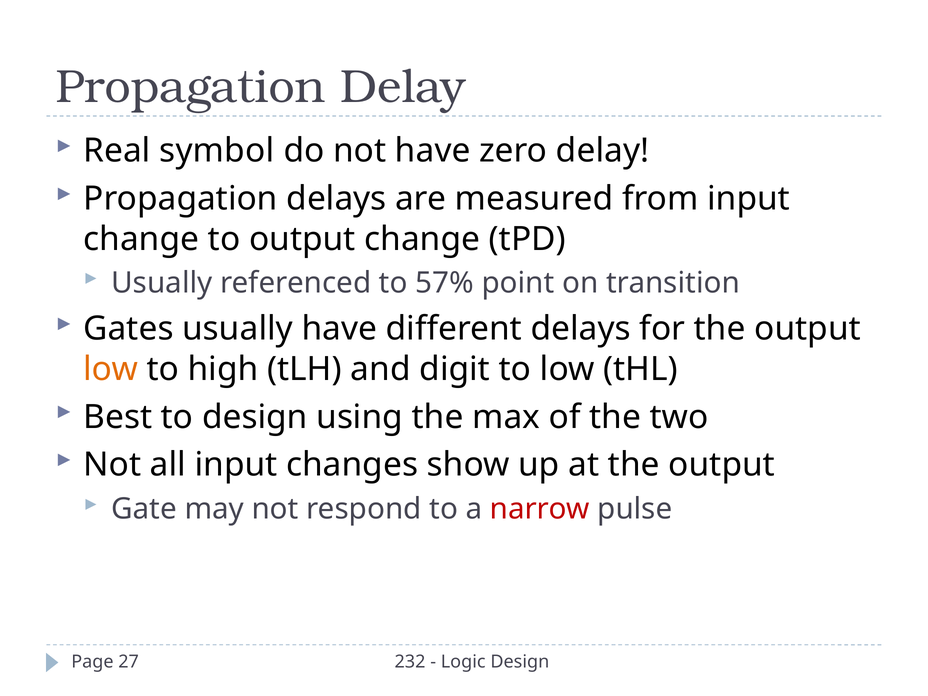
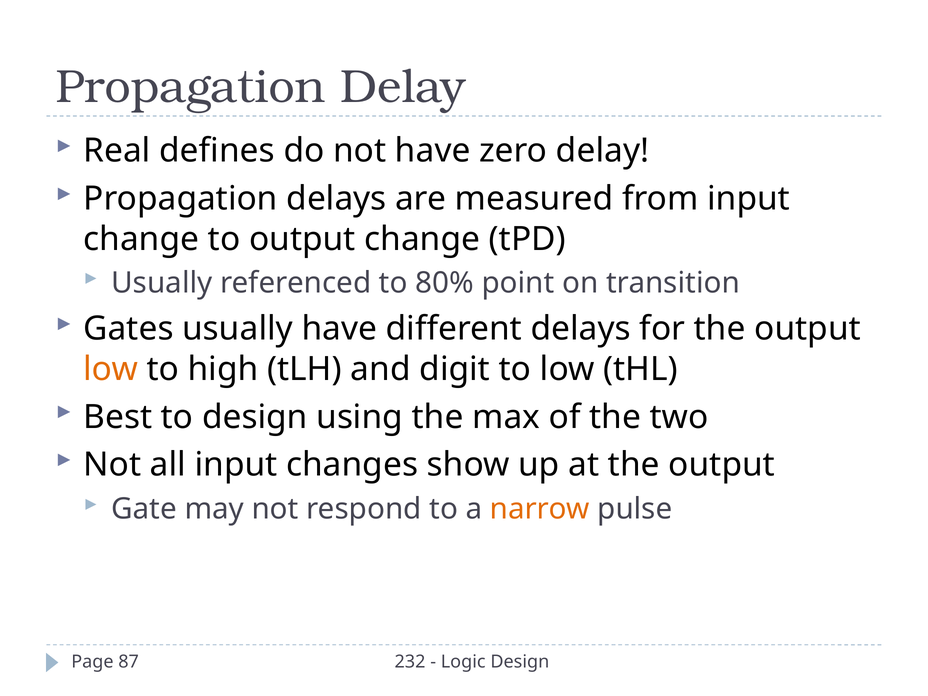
symbol: symbol -> defines (217, 151)
57%: 57% -> 80% (445, 283)
narrow colour: red -> orange (540, 509)
27: 27 -> 87 (129, 662)
